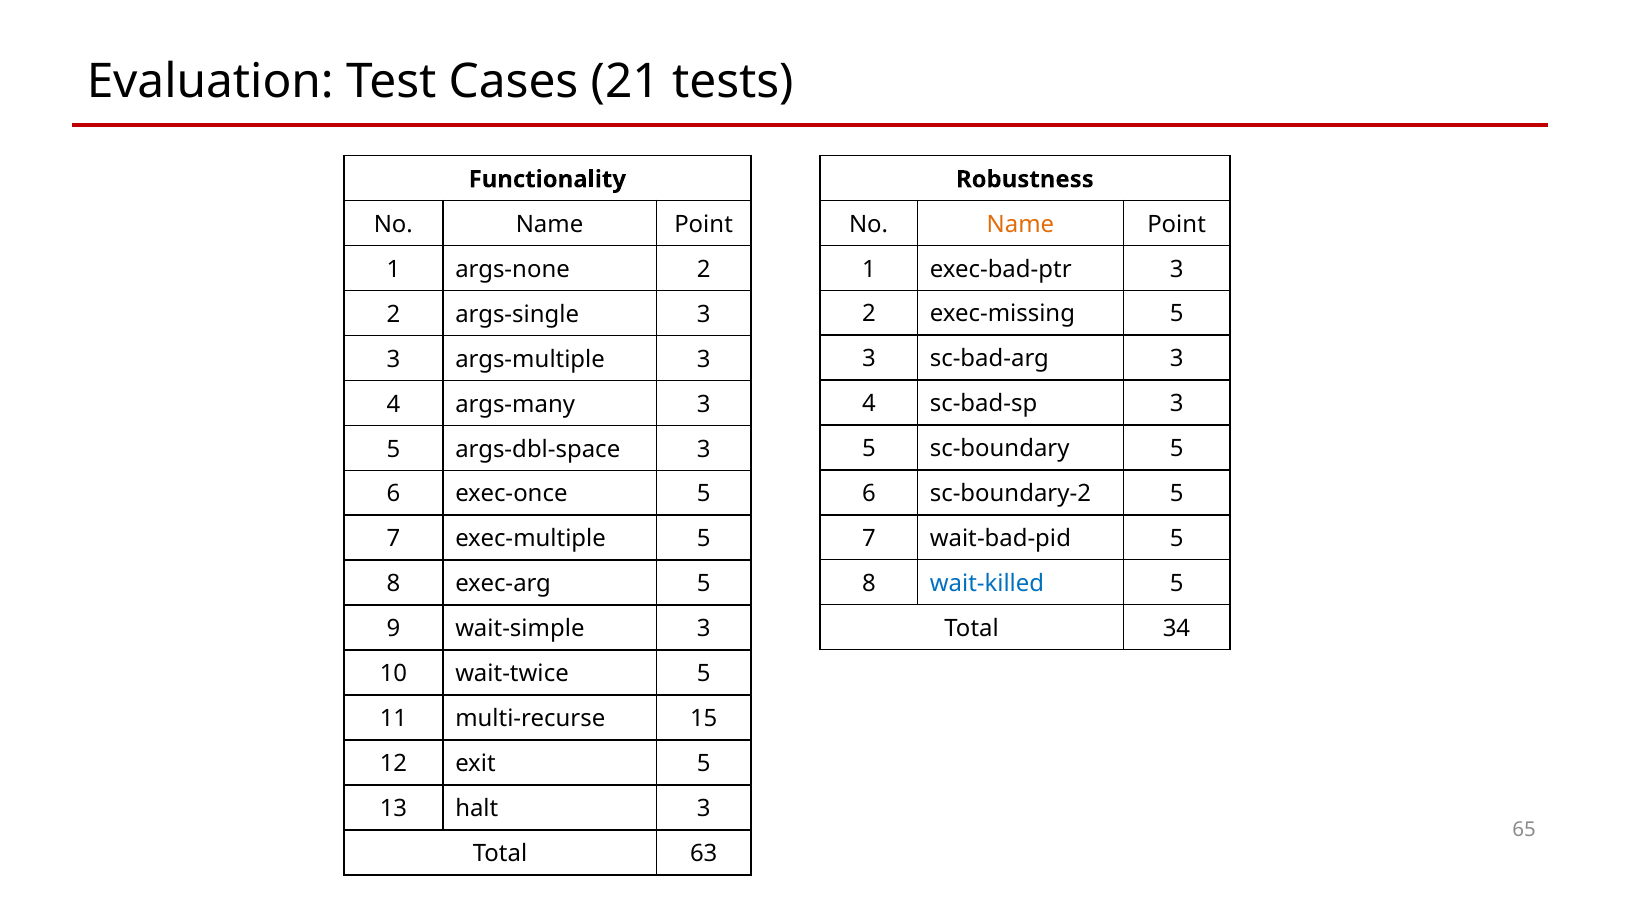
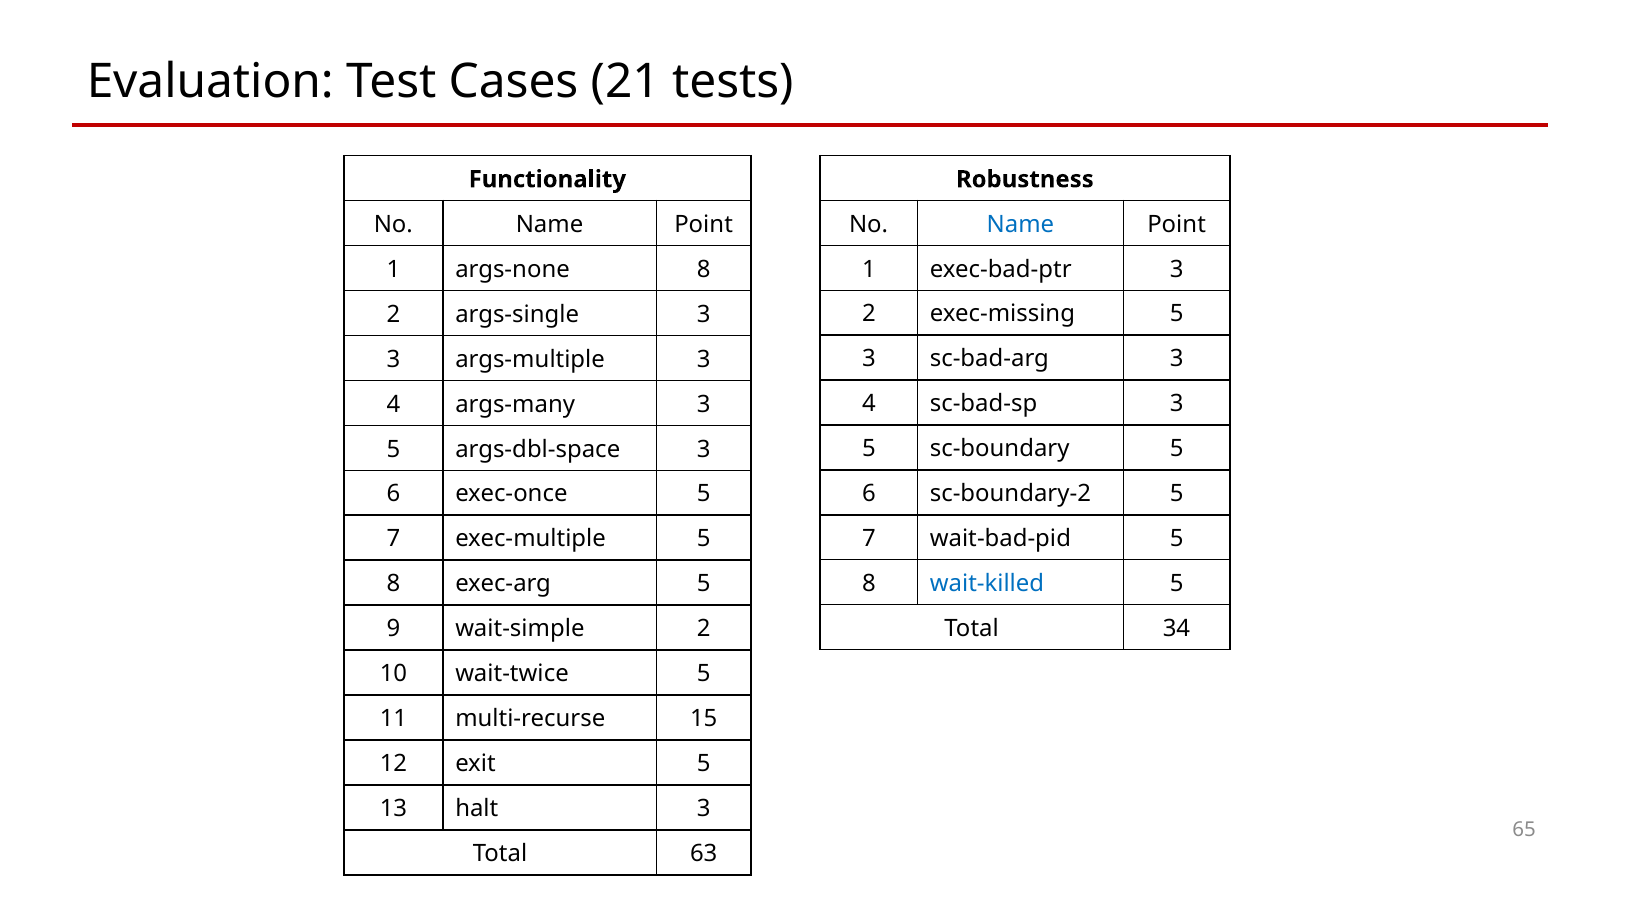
Name colour: orange -> blue (1020, 224)
args-none 2: 2 -> 8 (704, 269)
wait-simple 3: 3 -> 2 (704, 629)
